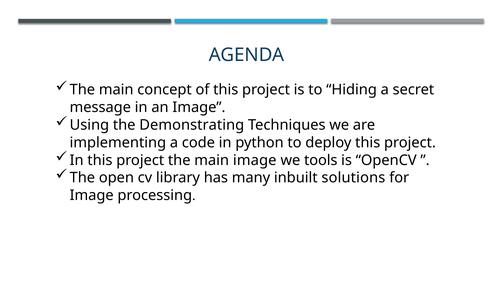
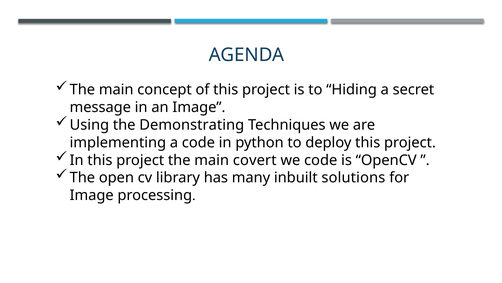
main image: image -> covert (255, 160)
we tools: tools -> code (321, 160)
